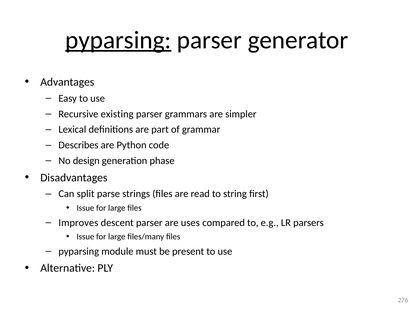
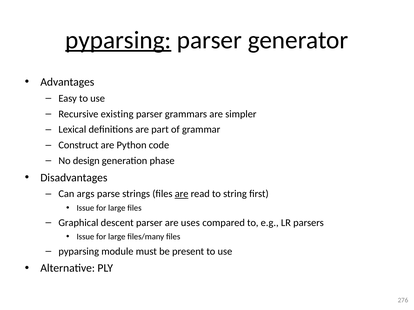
Describes: Describes -> Construct (78, 145)
split: split -> args (86, 194)
are underline: none -> present (182, 194)
Improves: Improves -> Graphical (78, 223)
